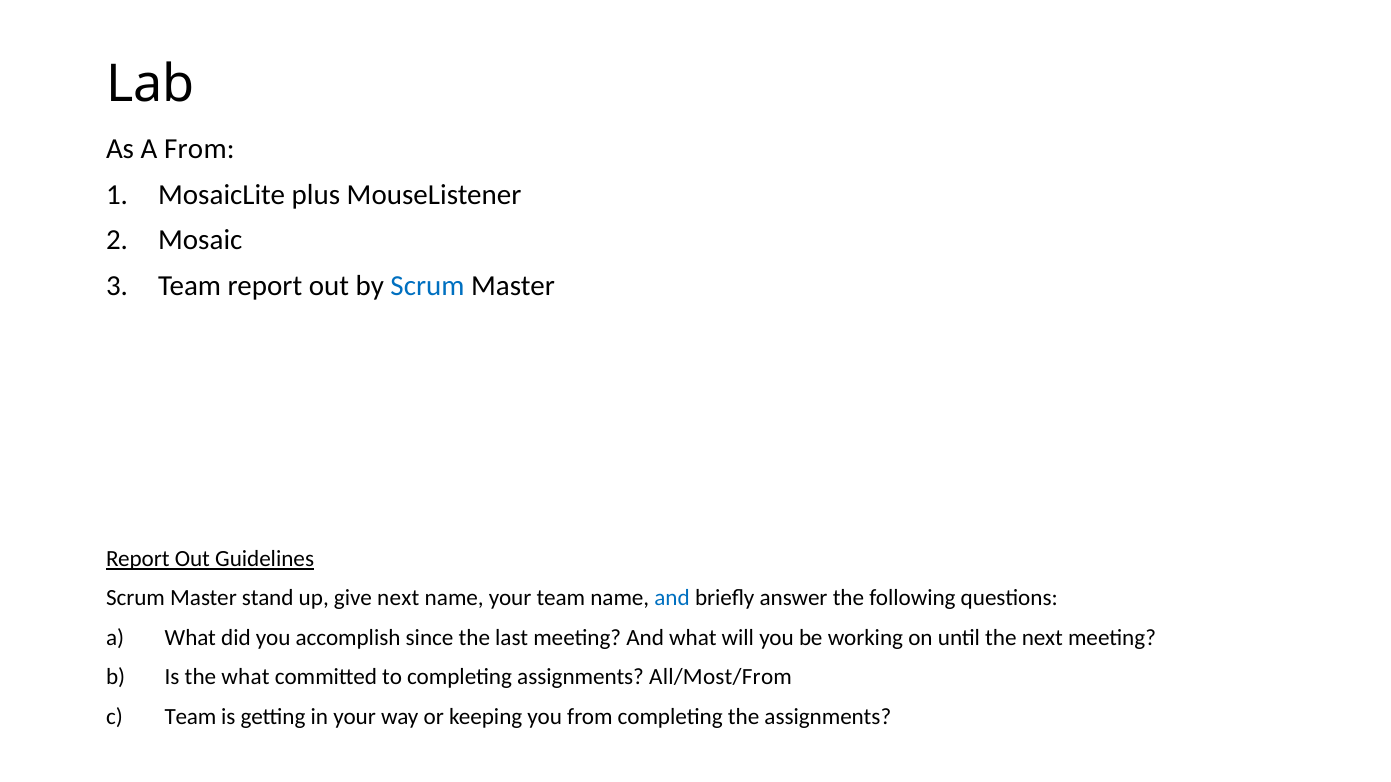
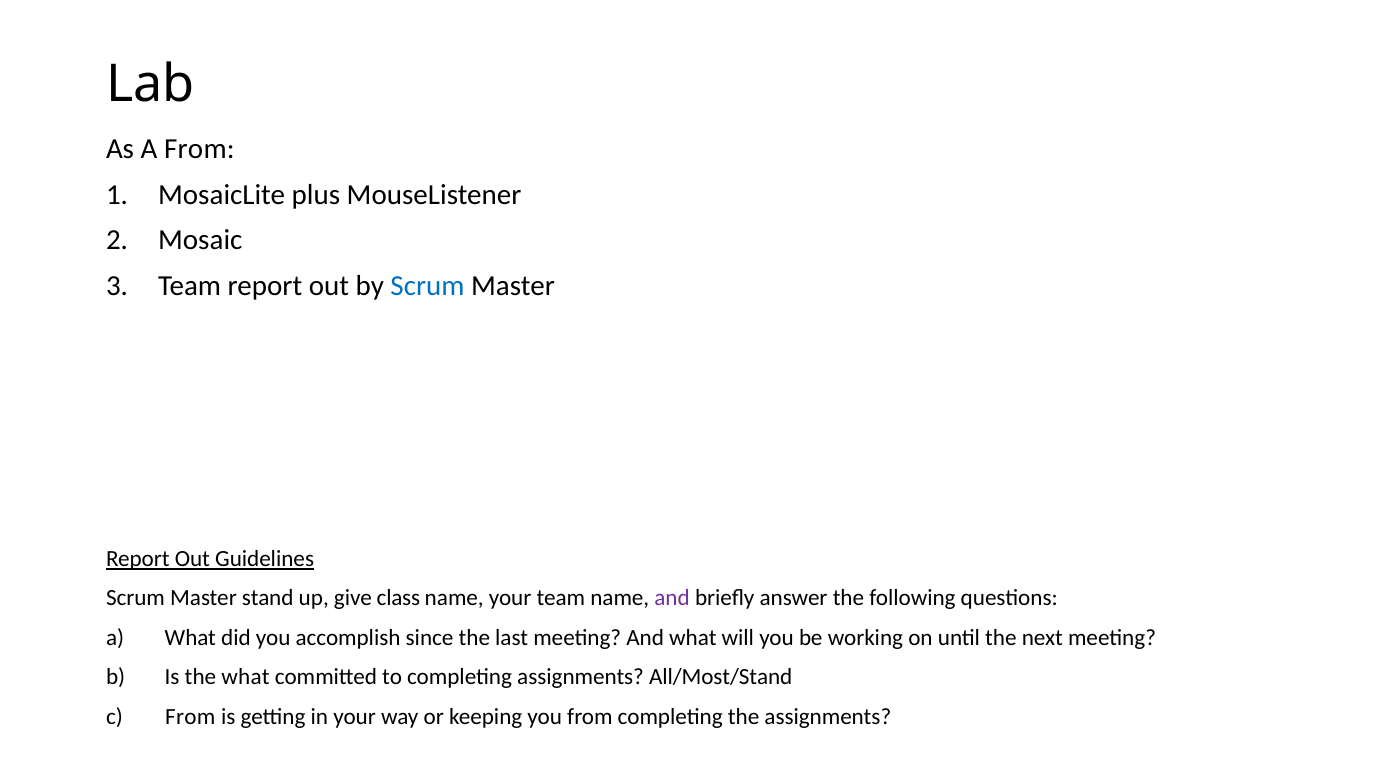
give next: next -> class (398, 598)
and colour: blue -> purple (672, 598)
All/Most/From: All/Most/From -> All/Most/Stand (721, 677)
Team: Team -> From (190, 717)
